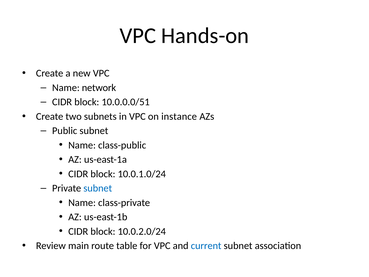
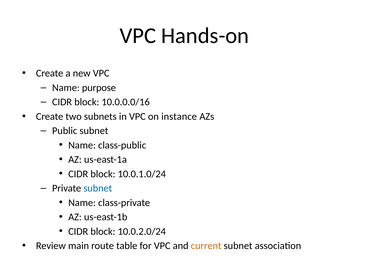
network: network -> purpose (99, 88)
10.0.0.0/51: 10.0.0.0/51 -> 10.0.0.0/16 (126, 102)
current colour: blue -> orange (206, 246)
